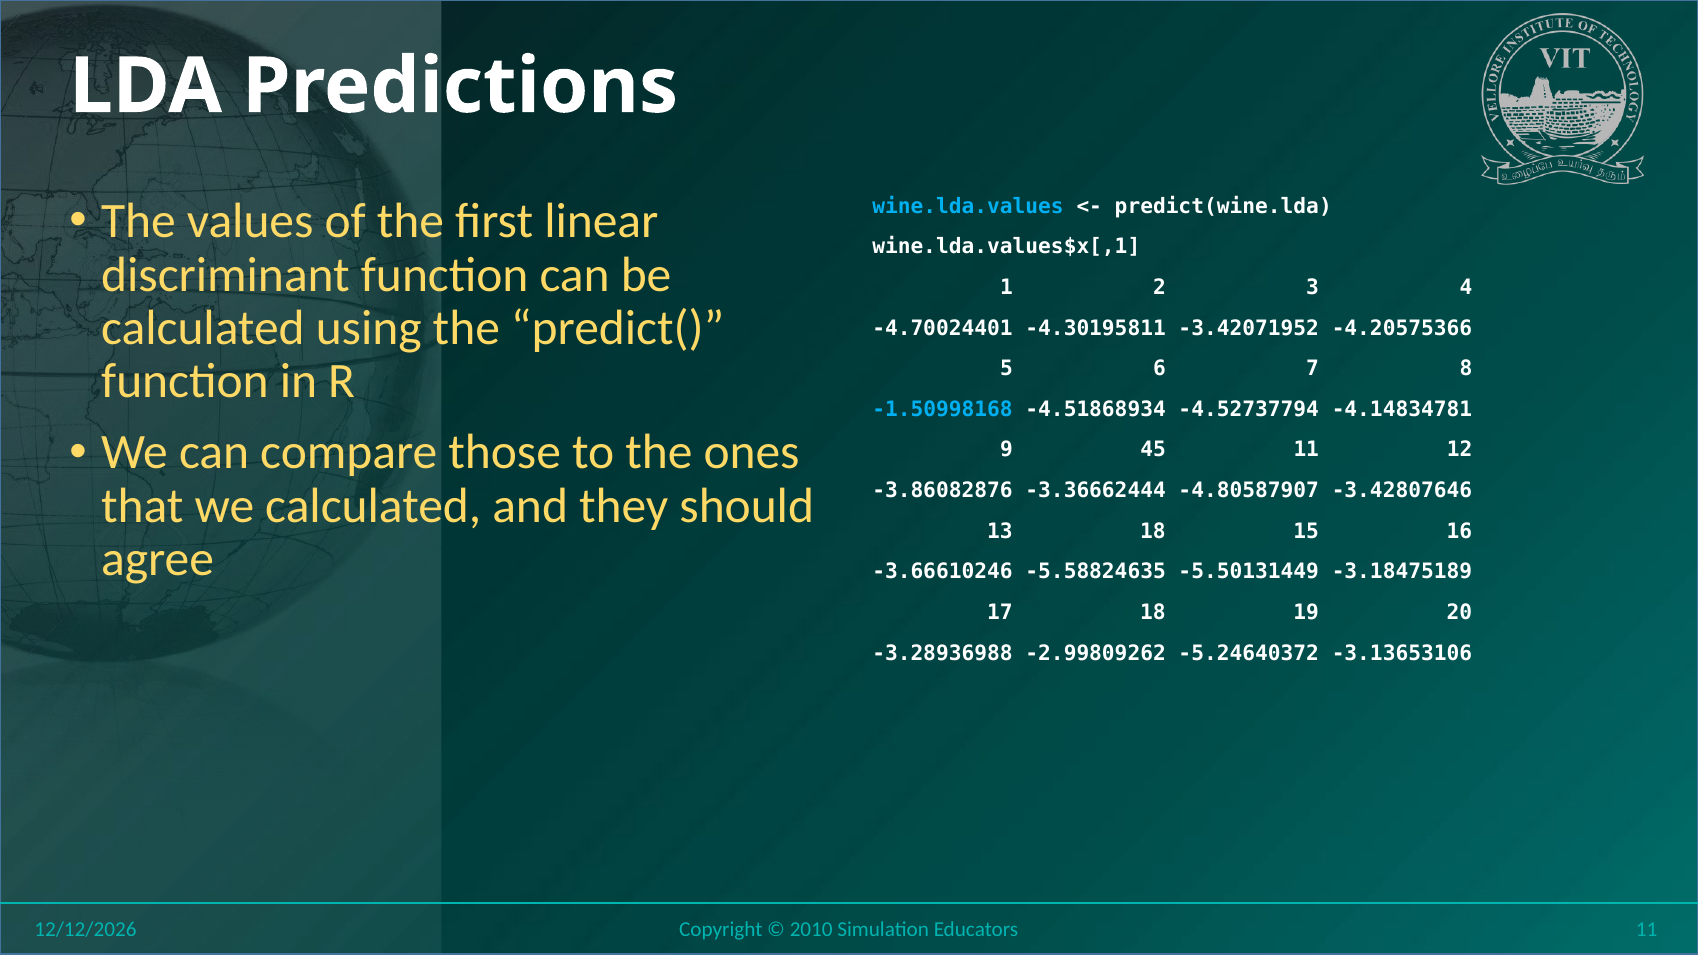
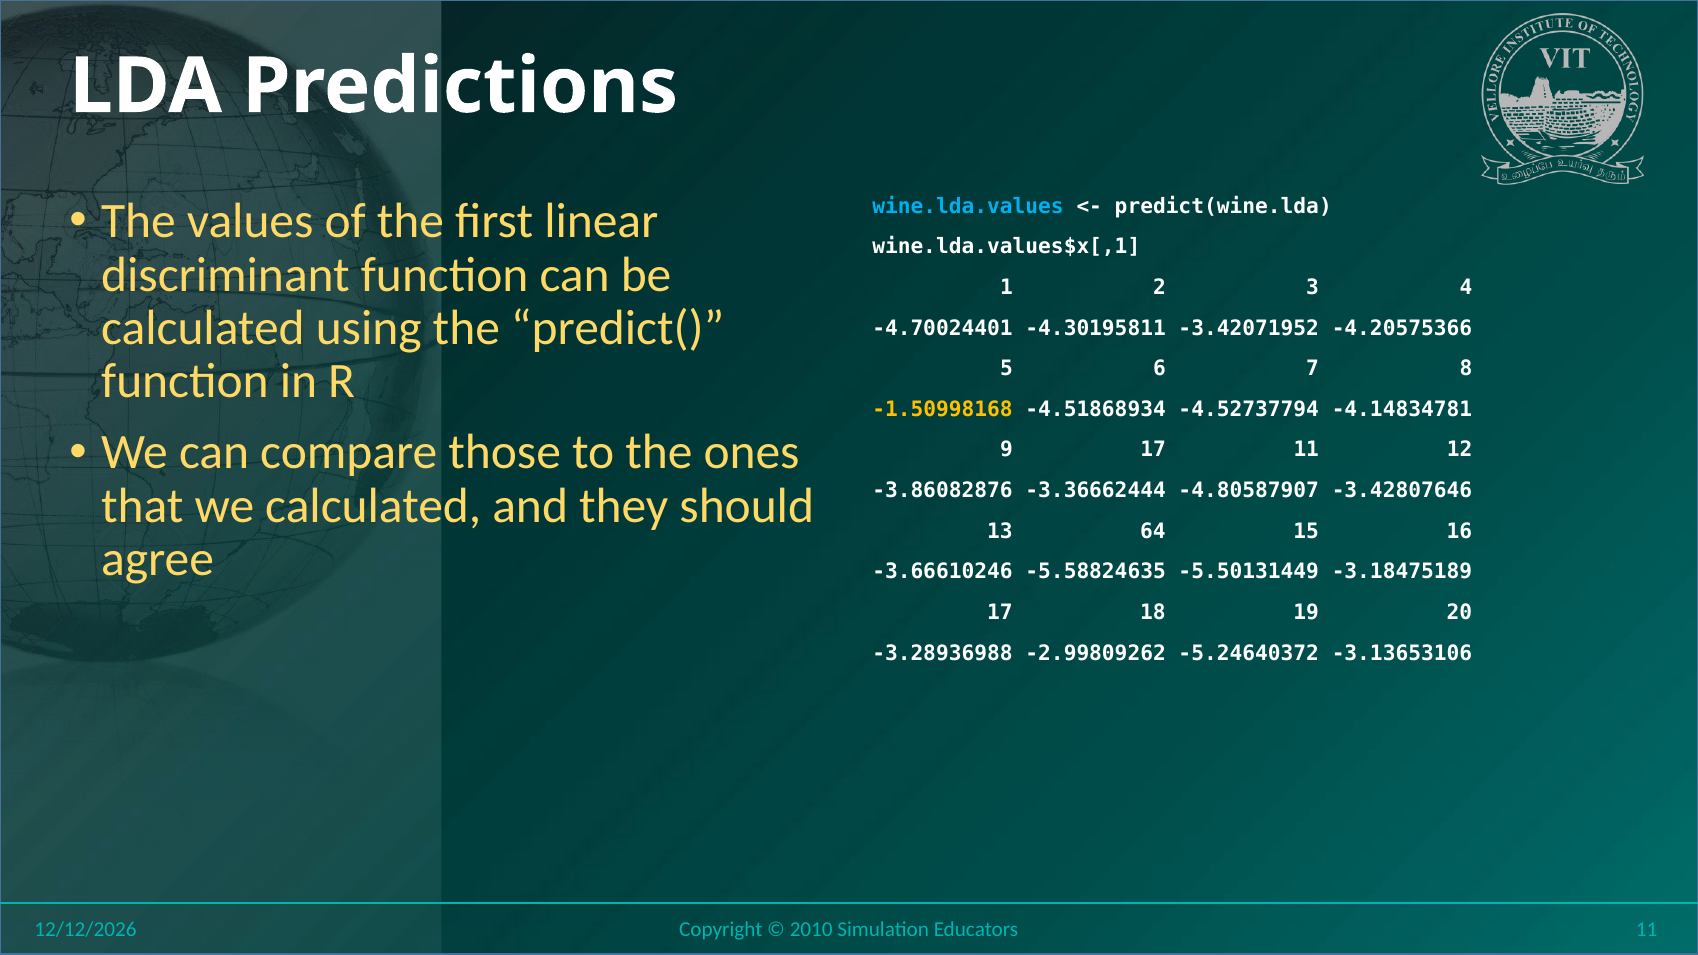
-1.50998168 colour: light blue -> yellow (943, 409)
9 45: 45 -> 17 (1153, 450)
13 18: 18 -> 64 (1153, 531)
